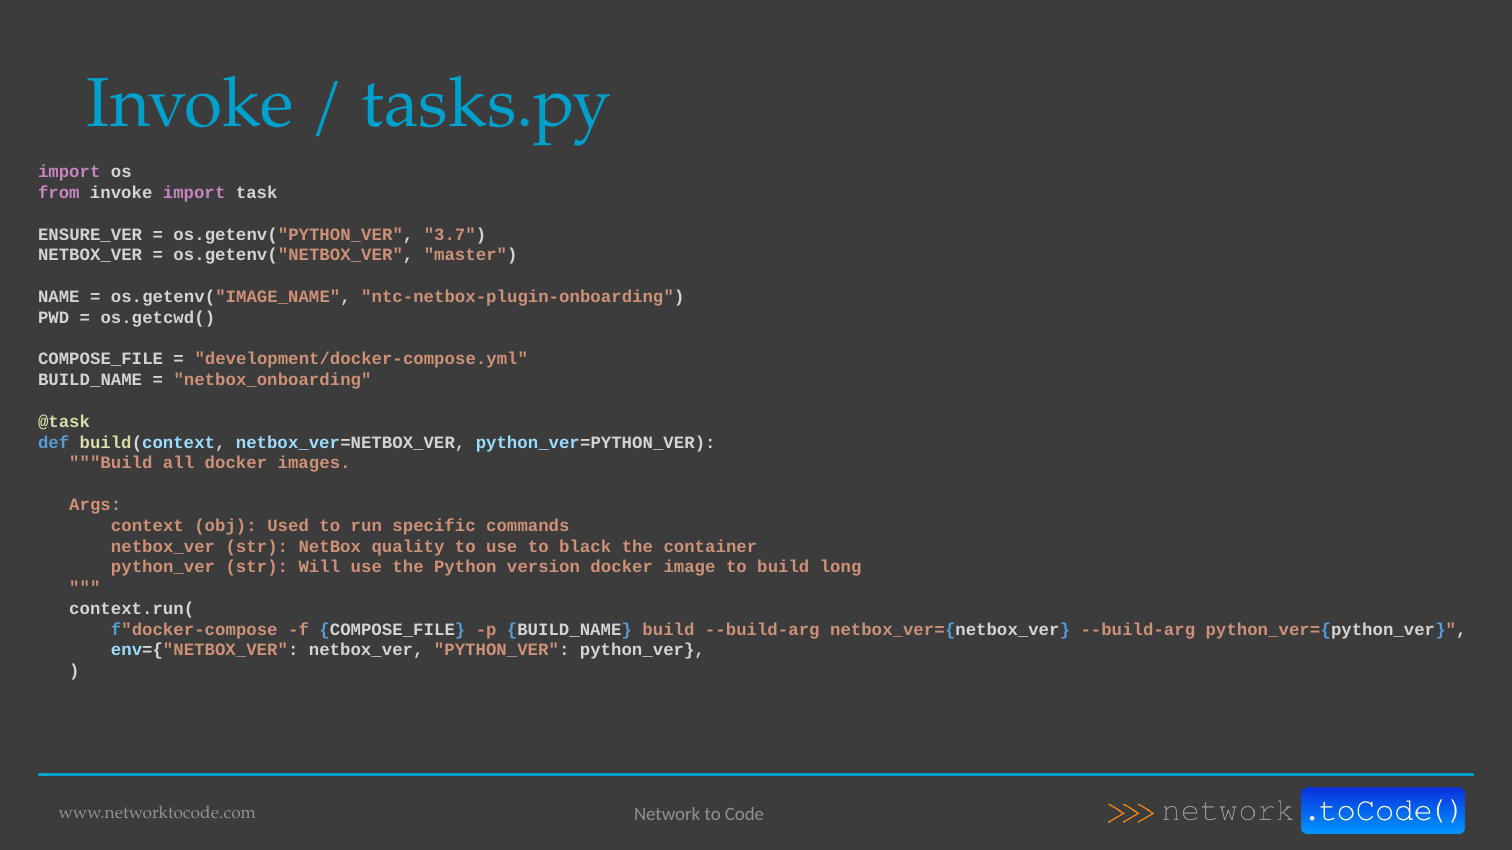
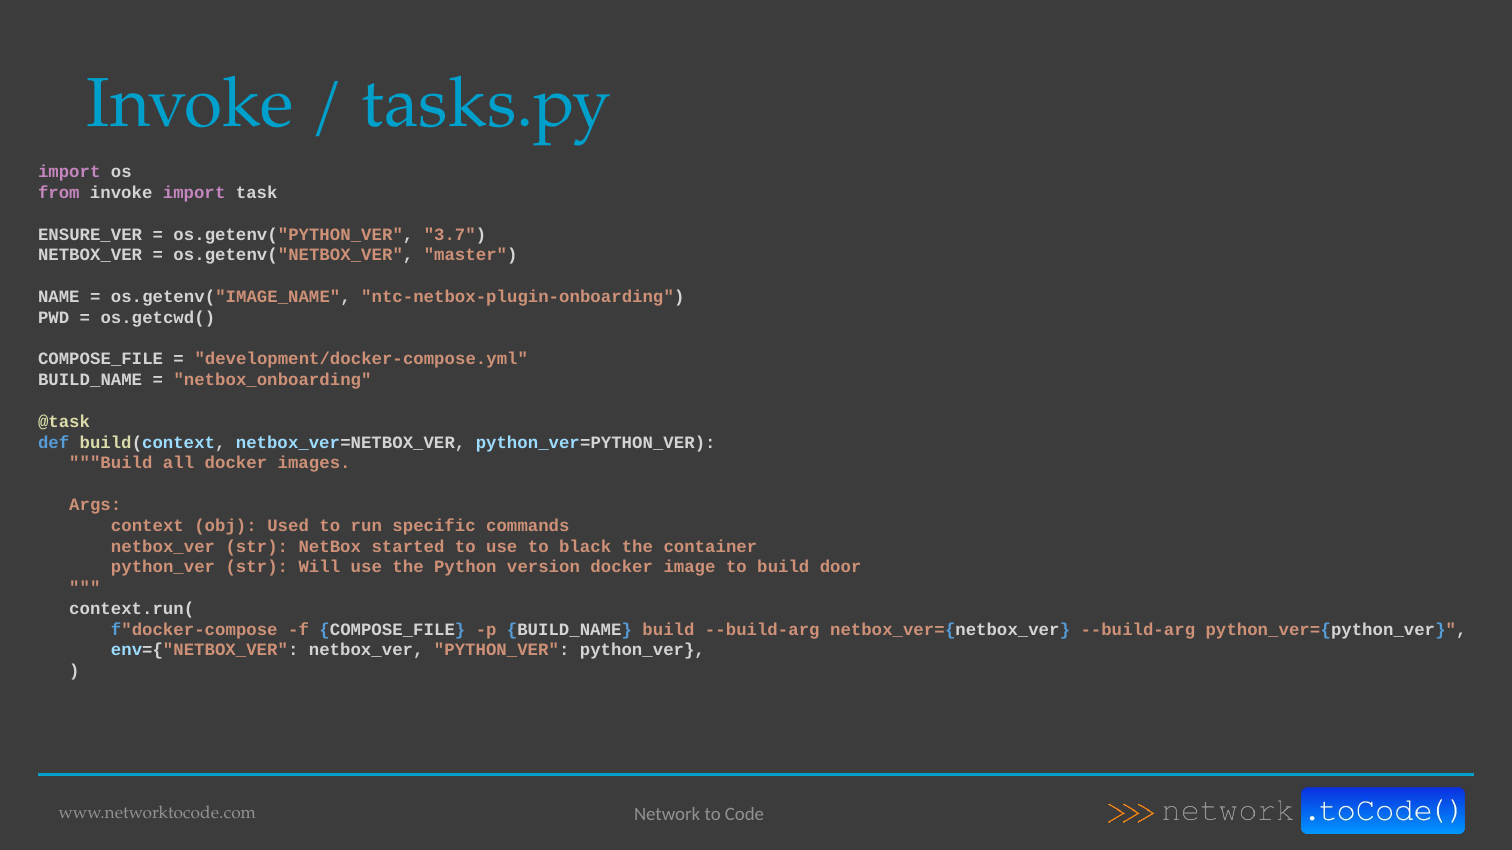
quality: quality -> started (408, 547)
long: long -> door (841, 567)
